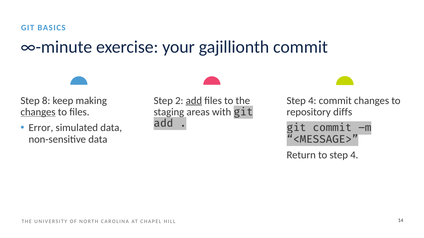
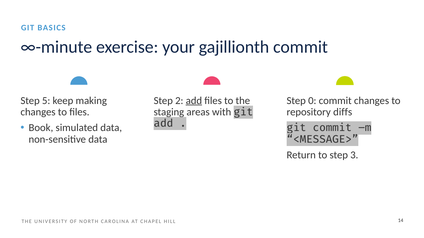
8: 8 -> 5 (46, 101)
4: 4 -> 0 (312, 101)
changes underline: present -> none (38, 112)
Error: Error -> Book (41, 128)
to step 4: 4 -> 3 (354, 155)
